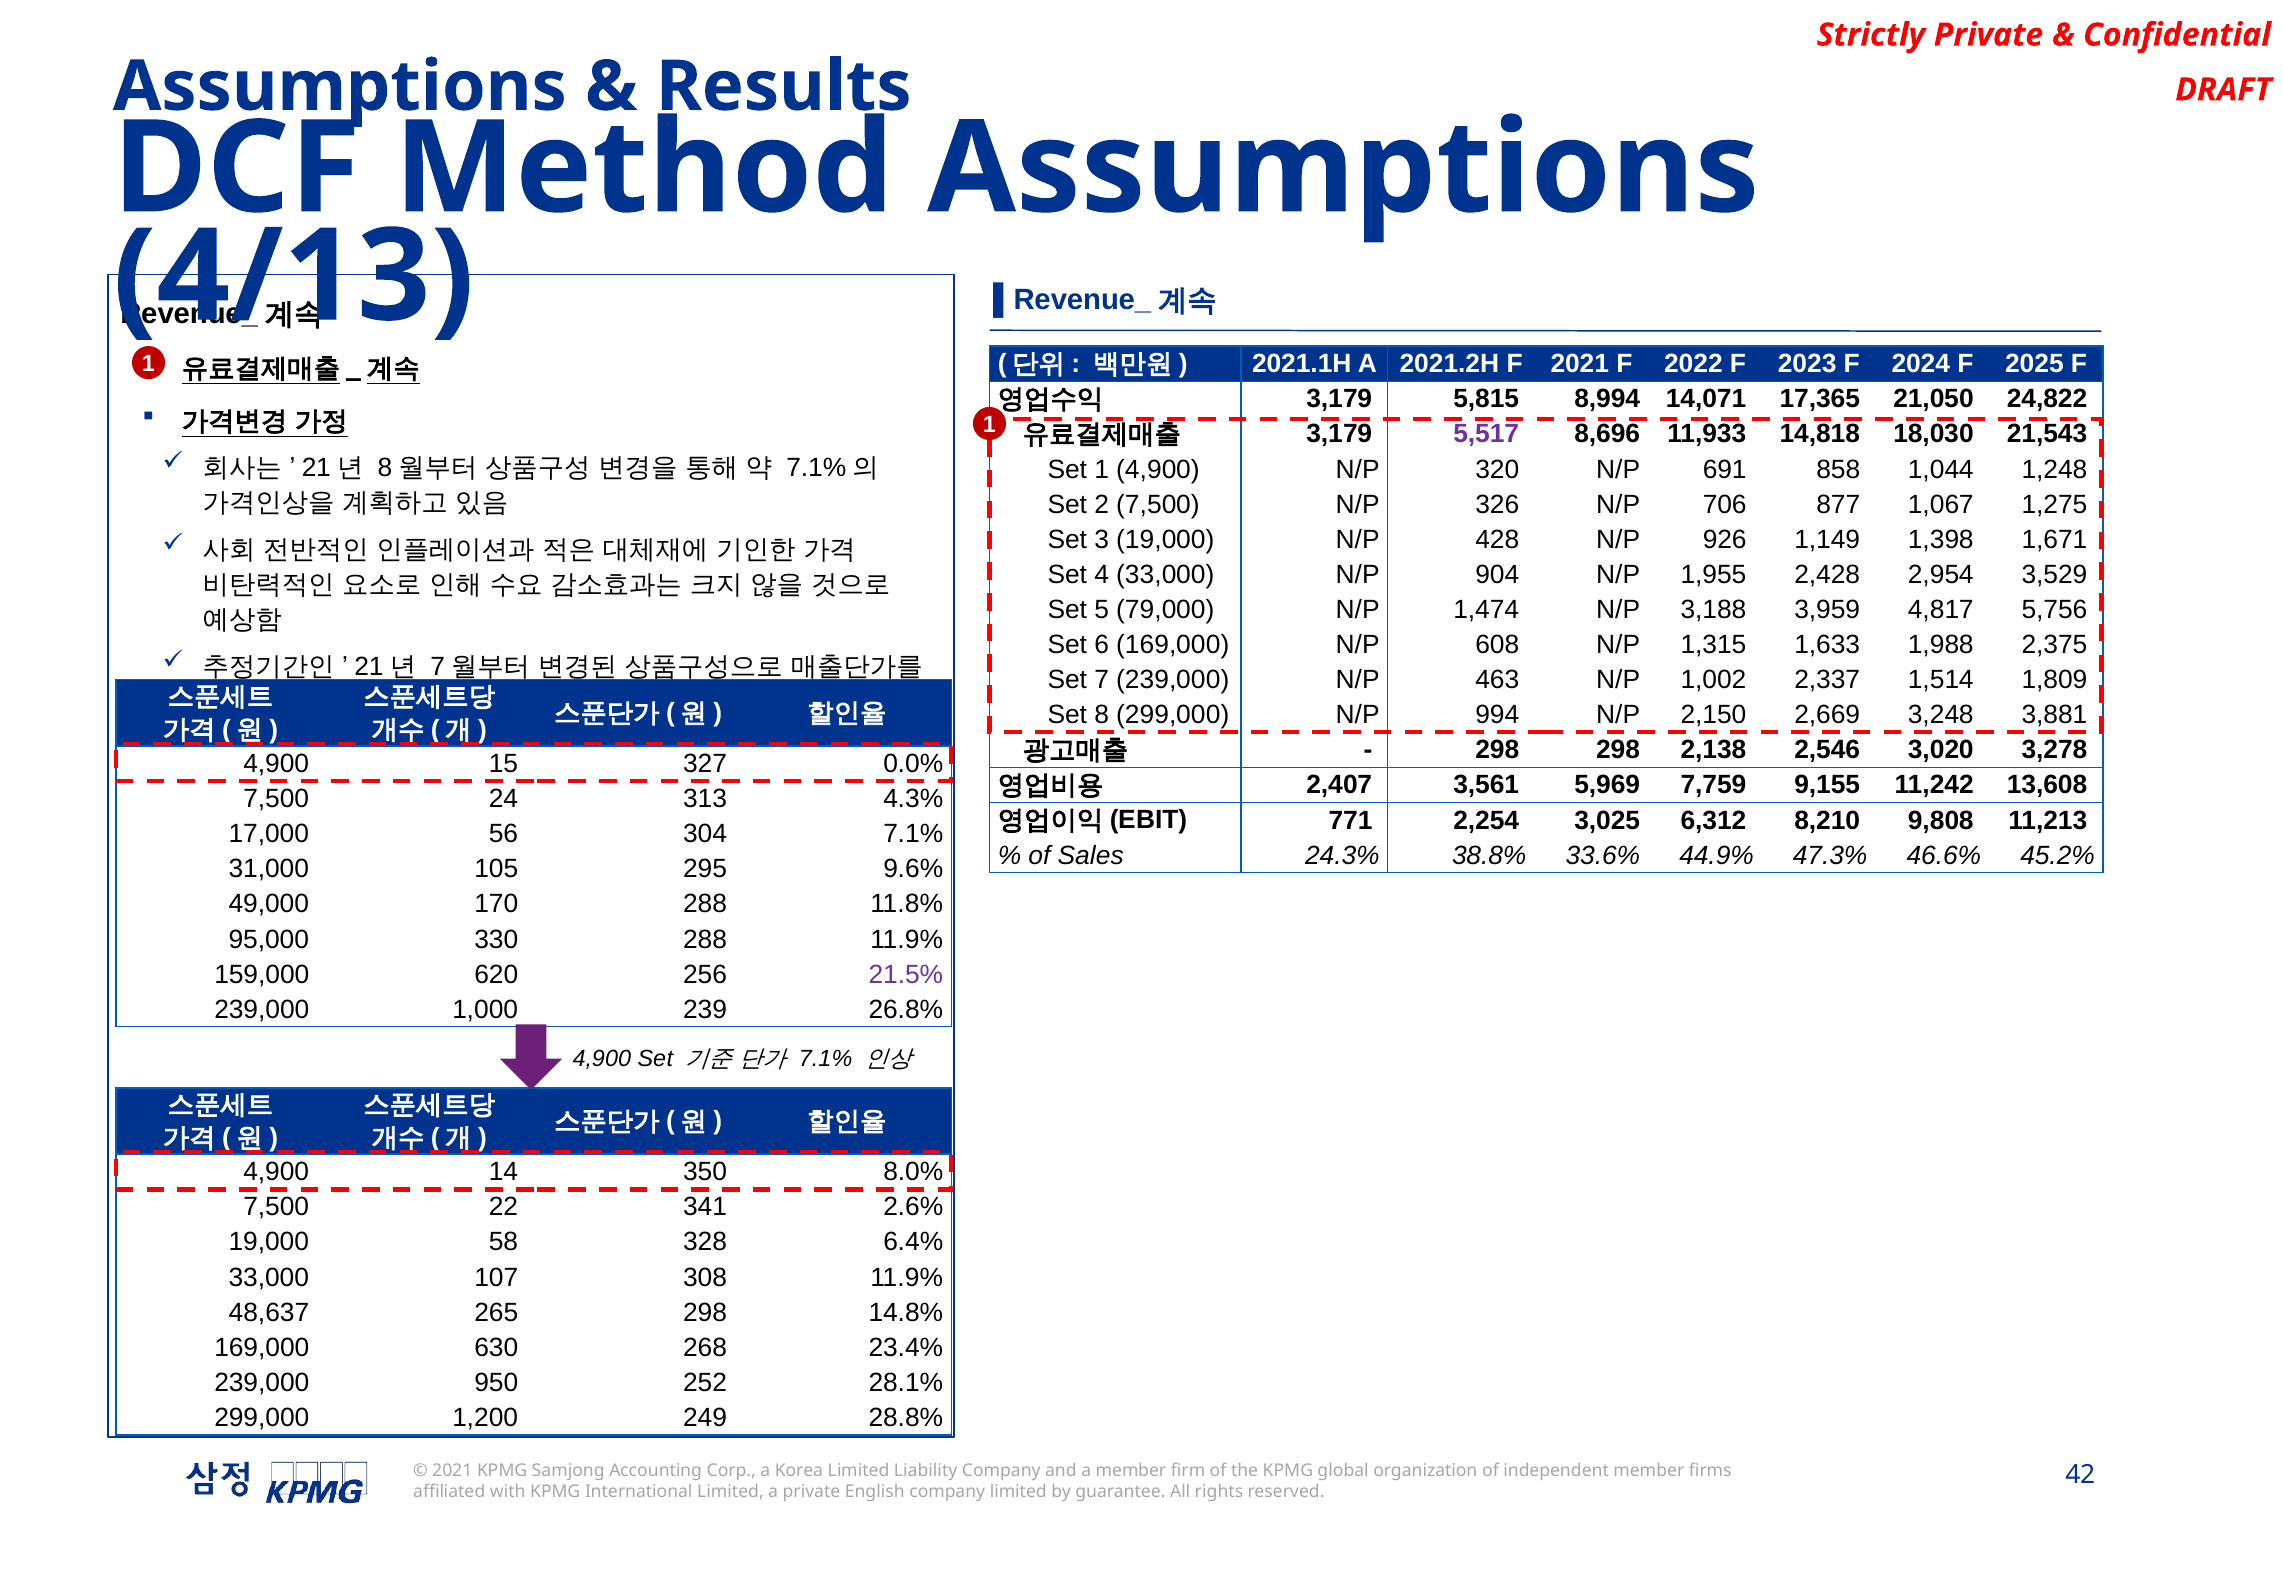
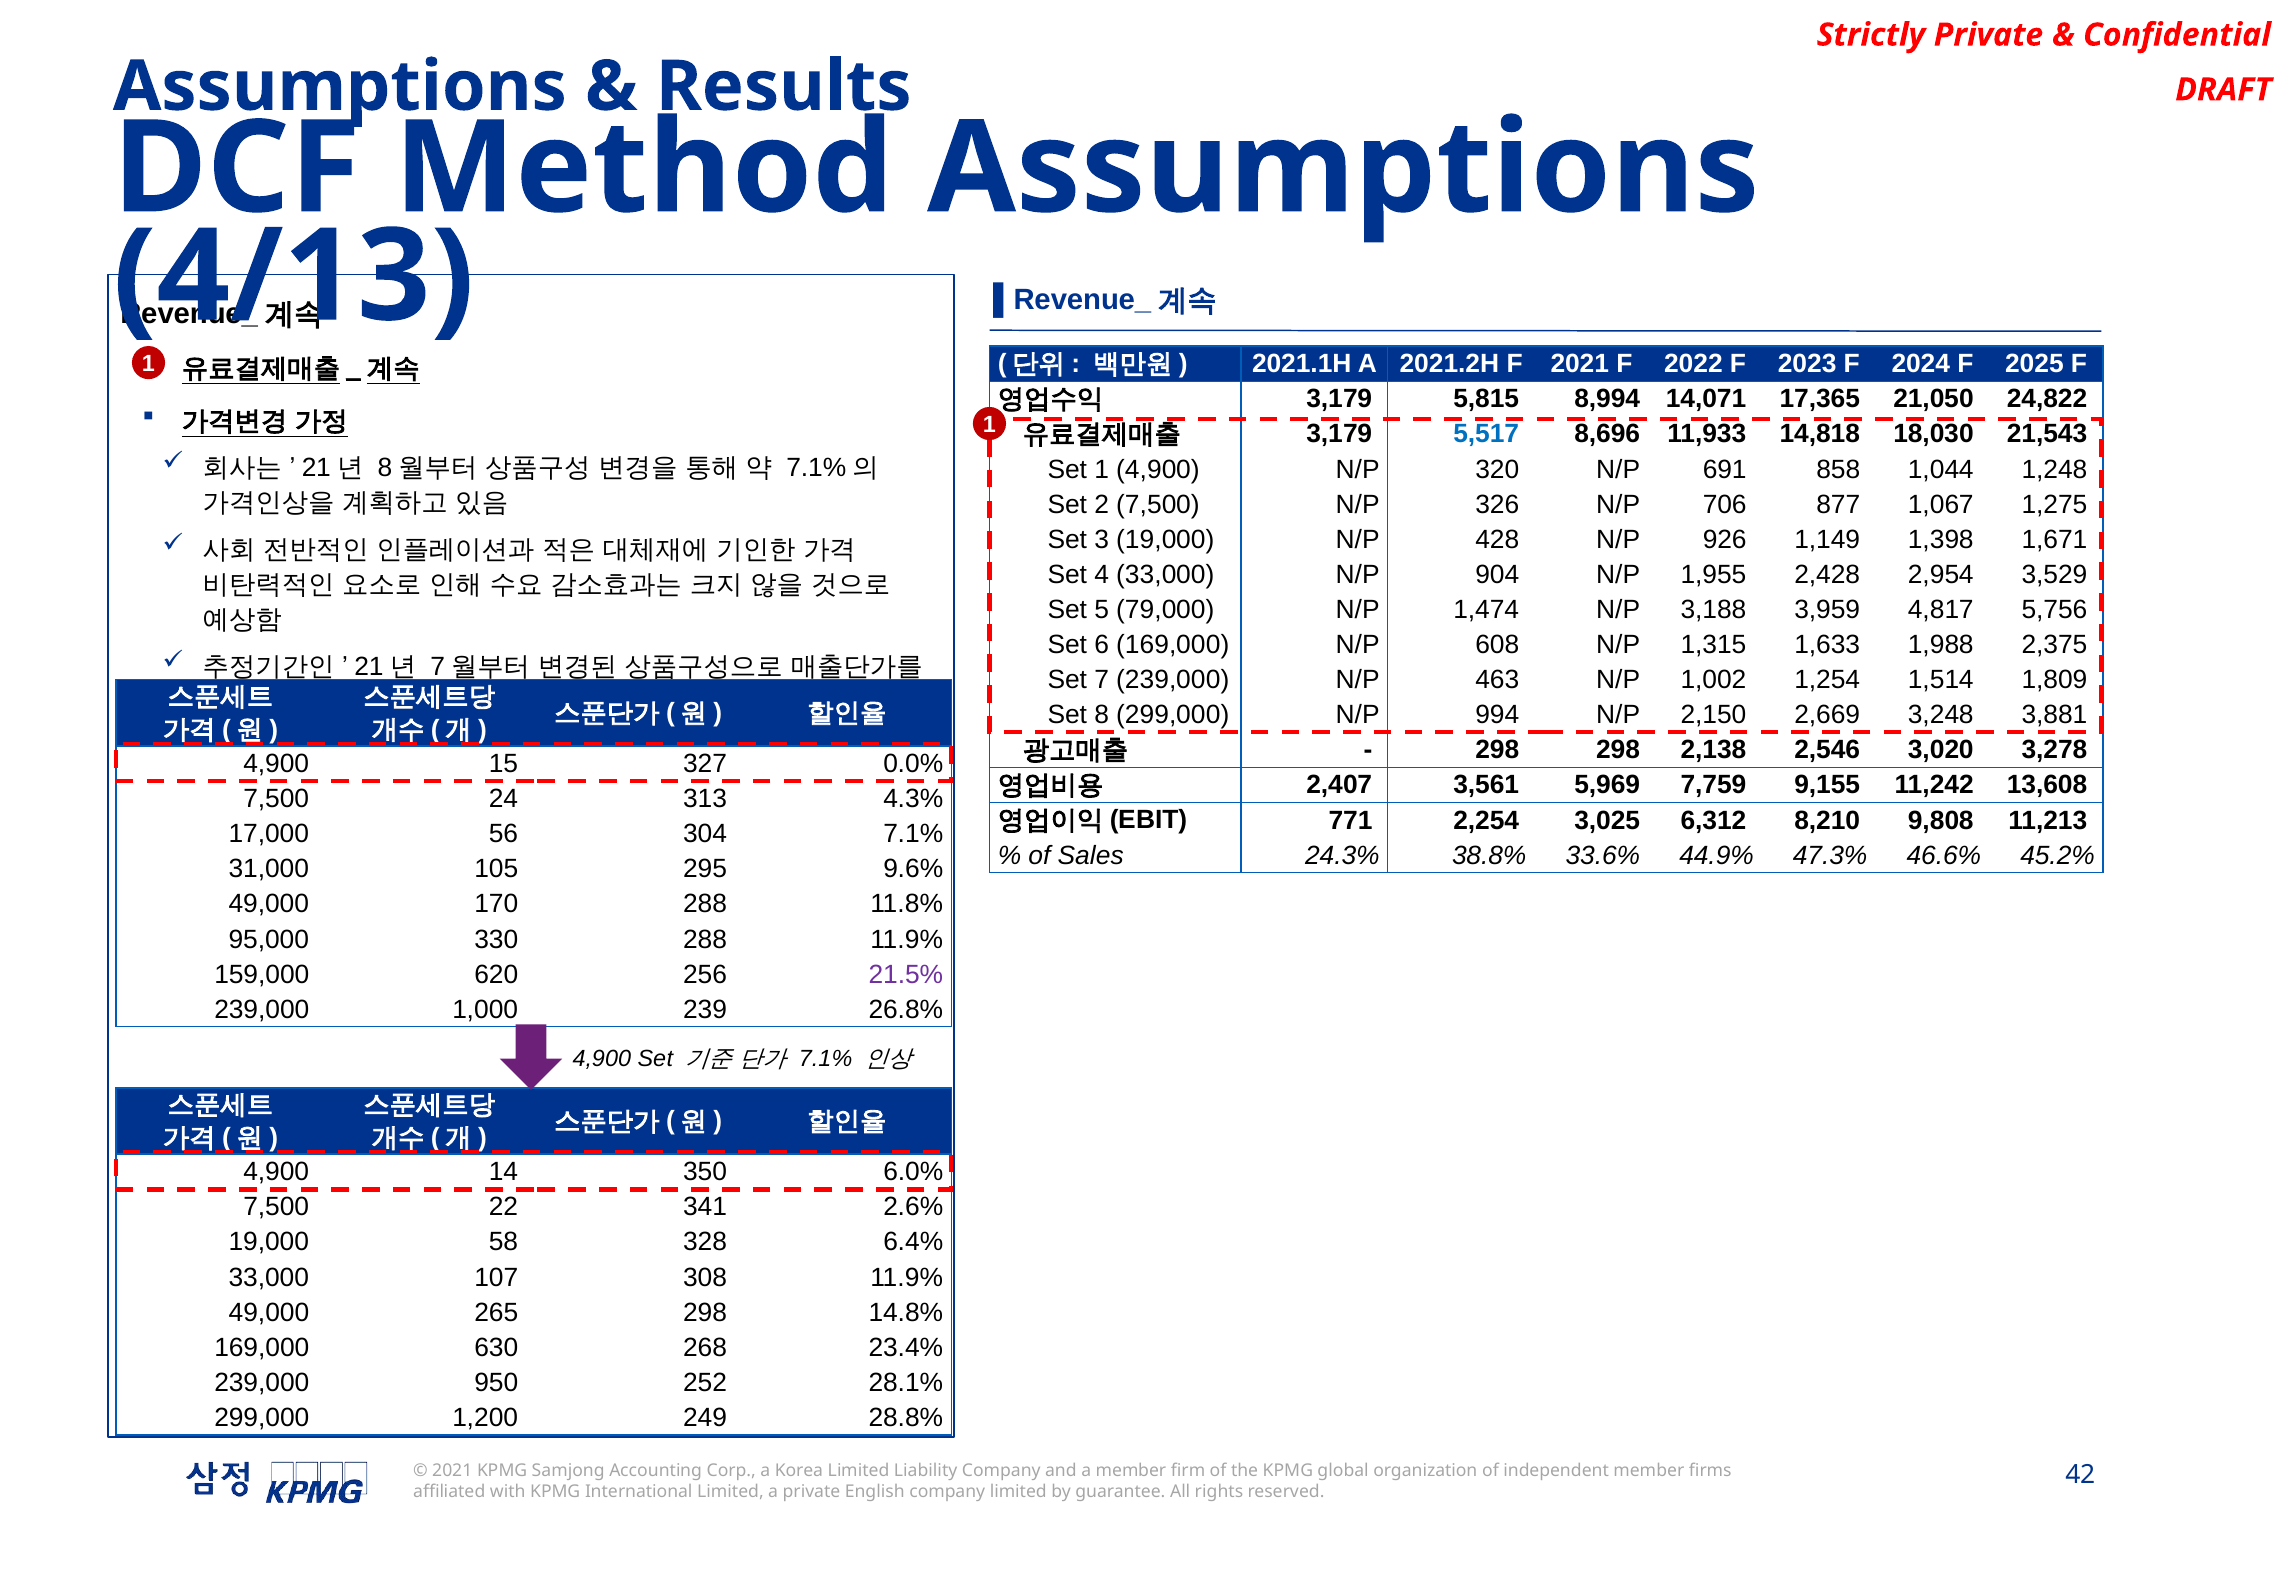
5,517 colour: purple -> blue (1486, 434)
2,337: 2,337 -> 1,254 (1827, 680)
8.0%: 8.0% -> 6.0% (913, 1172)
48,637: 48,637 -> 49,000 (269, 1312)
